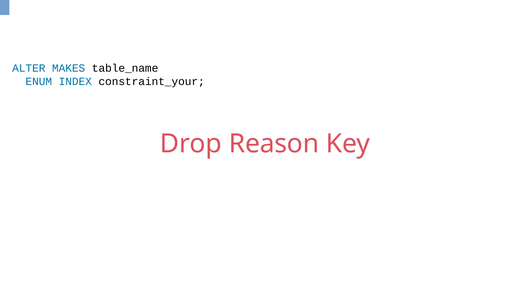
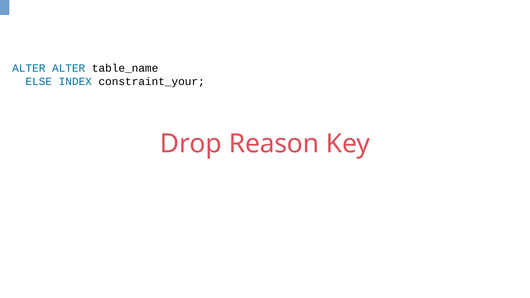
ALTER MAKES: MAKES -> ALTER (69, 68)
ENUM: ENUM -> ELSE (39, 81)
